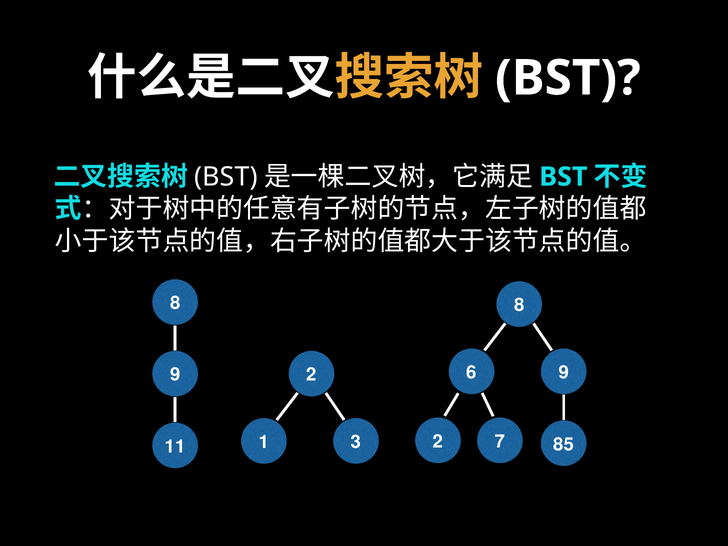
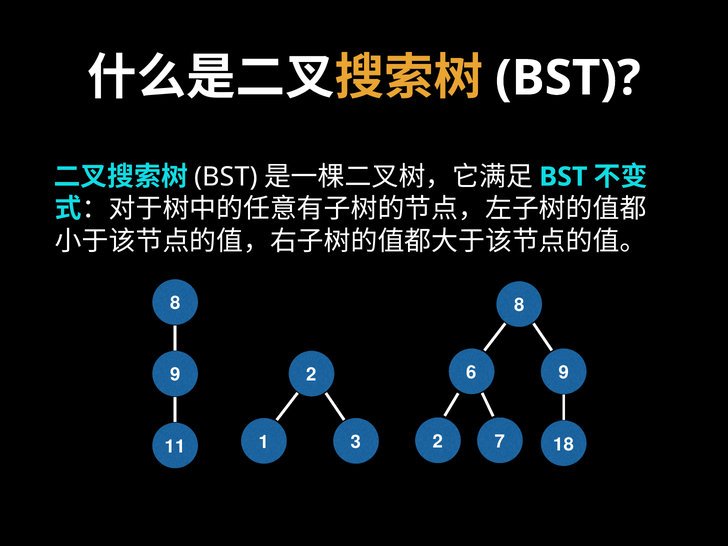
85: 85 -> 18 (564, 444)
